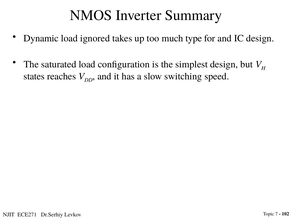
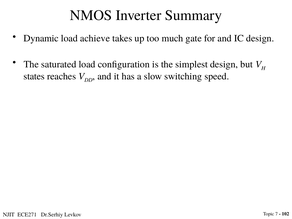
ignored: ignored -> achieve (95, 38)
type: type -> gate (194, 38)
